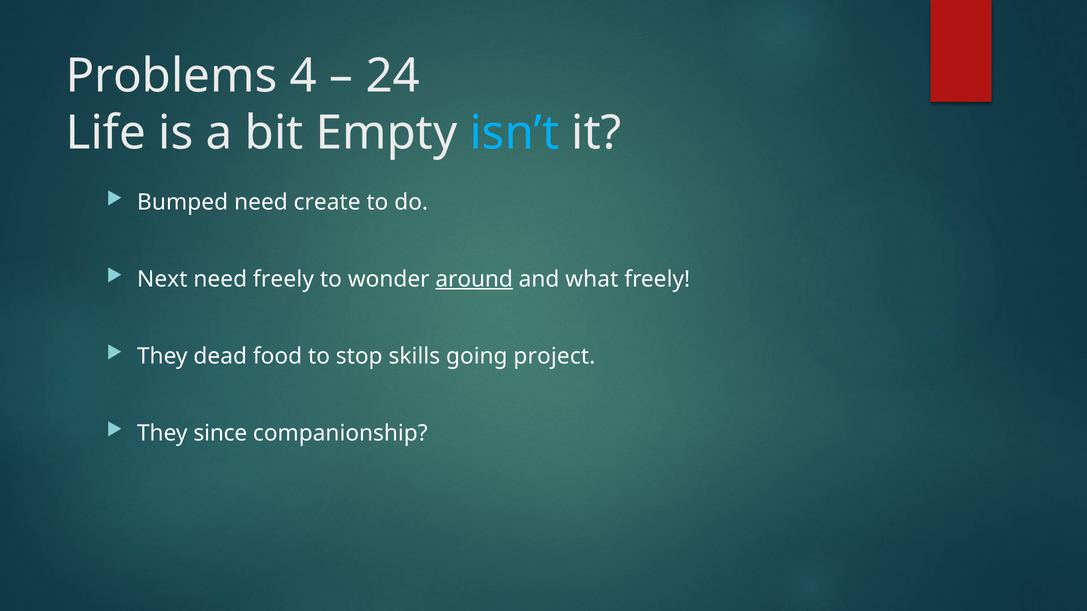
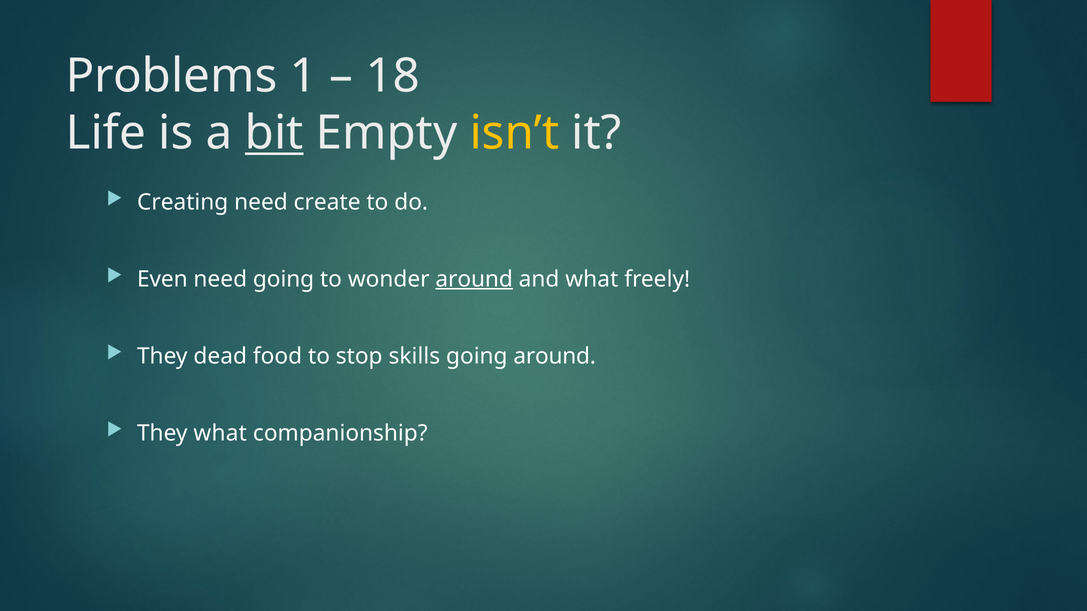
4: 4 -> 1 (303, 76)
24: 24 -> 18 (393, 76)
bit underline: none -> present (274, 133)
isn’t colour: light blue -> yellow (514, 133)
Bumped: Bumped -> Creating (183, 202)
Next: Next -> Even (162, 279)
need freely: freely -> going (284, 279)
going project: project -> around (555, 356)
They since: since -> what (220, 433)
